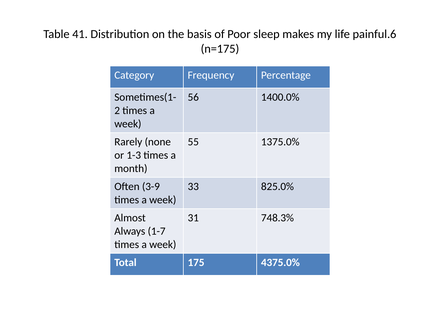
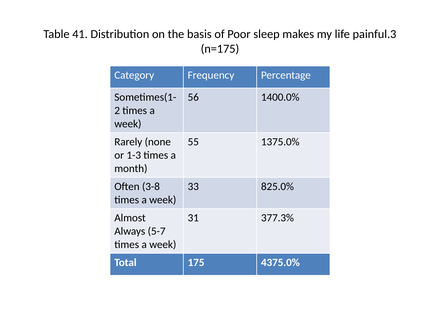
painful.6: painful.6 -> painful.3 (374, 34)
3-9: 3-9 -> 3-8 (151, 186)
748.3%: 748.3% -> 377.3% (277, 218)
1-7: 1-7 -> 5-7 (157, 231)
